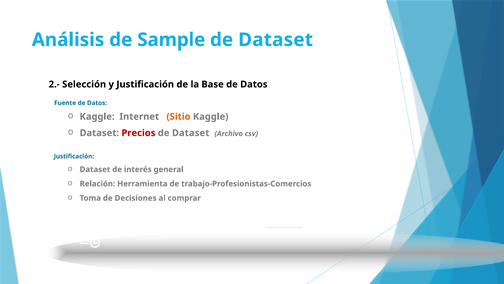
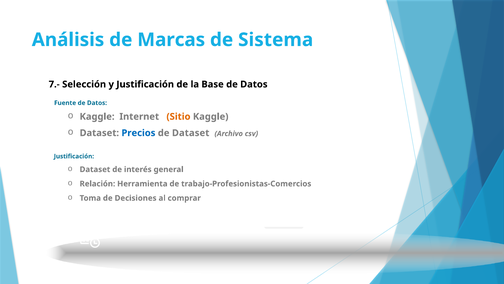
de Sample: Sample -> Marcas (171, 40)
Dataset: Dataset -> Sistema (276, 40)
2.-: 2.- -> 7.- (54, 84)
Precios colour: red -> blue (138, 133)
